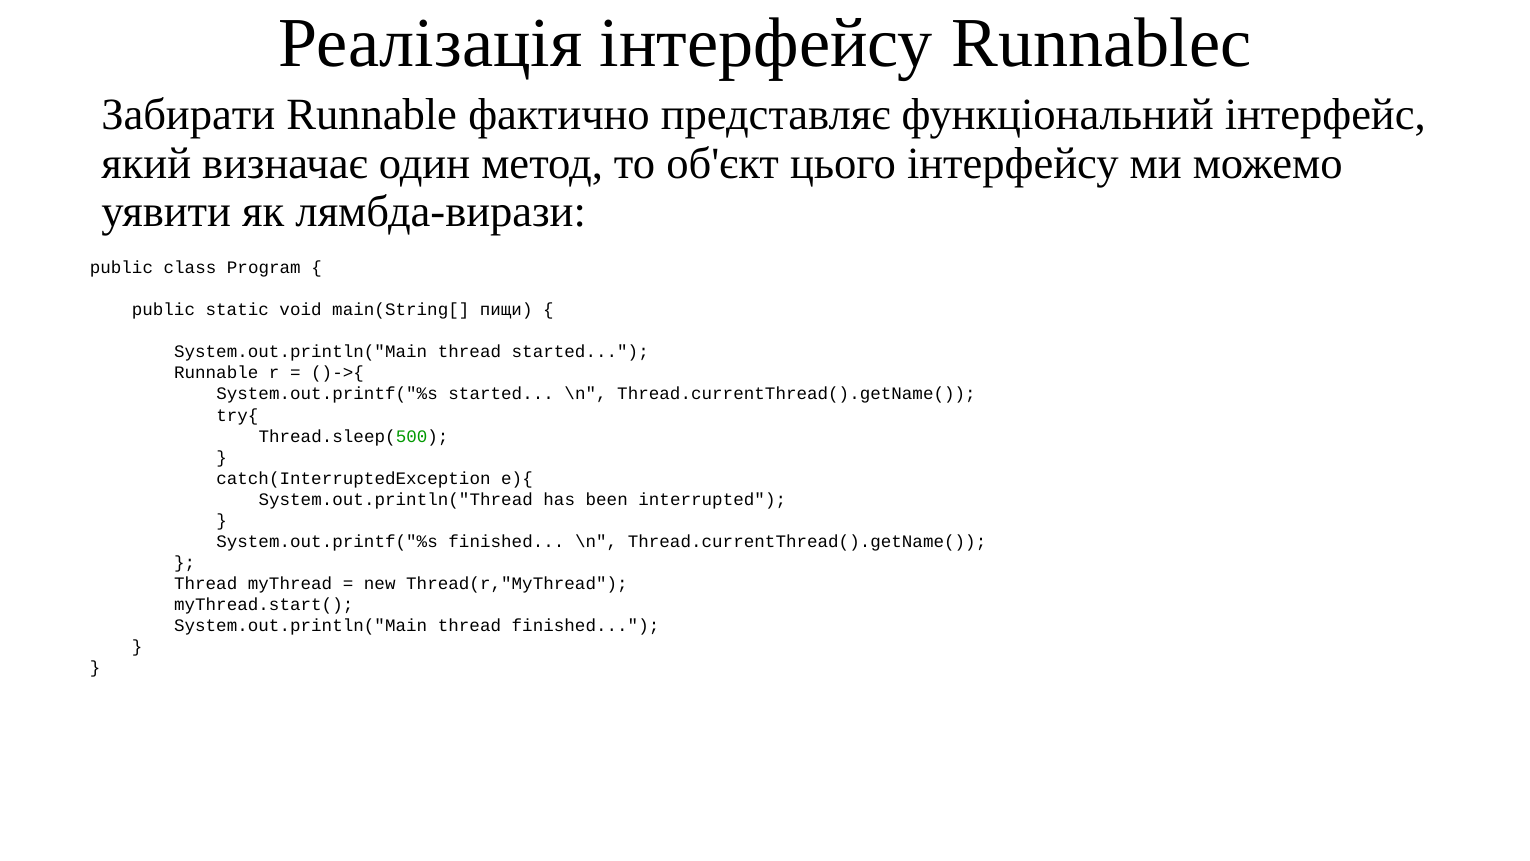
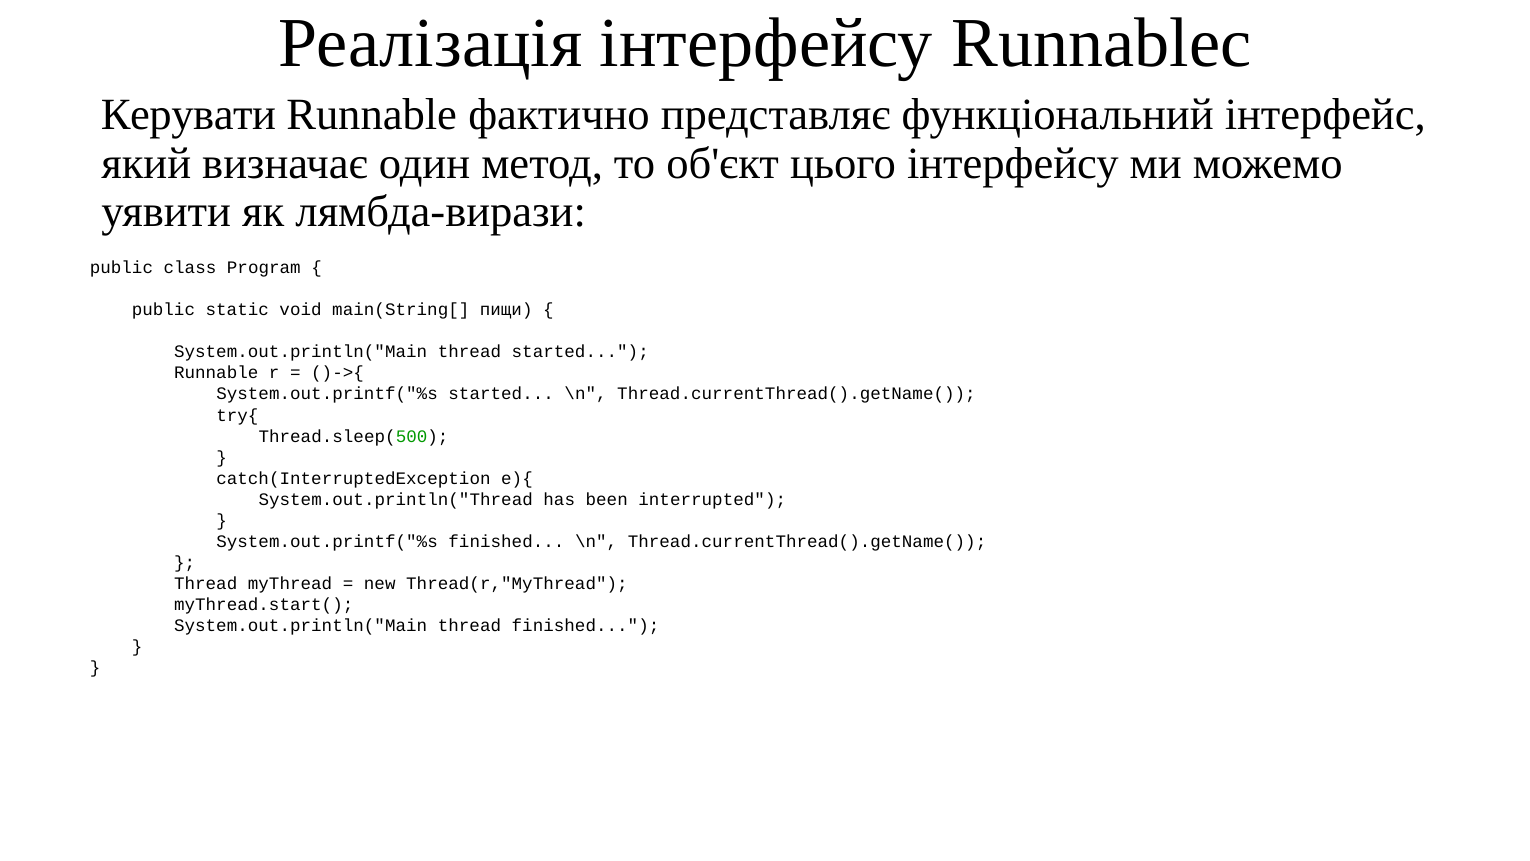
Забирати: Забирати -> Керувати (188, 115)
